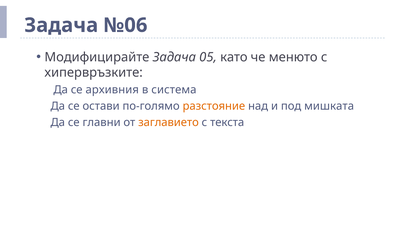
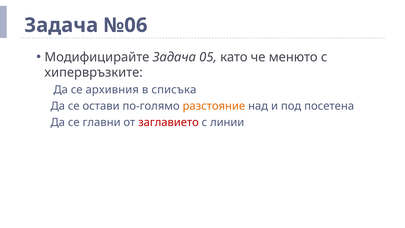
система: система -> списъка (174, 90)
мишката: мишката -> посетена (329, 106)
заглавието colour: orange -> red (169, 122)
текста: текста -> линии (227, 122)
